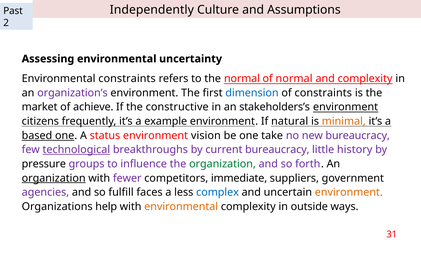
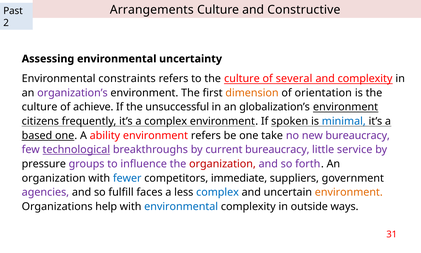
Independently: Independently -> Arrangements (152, 10)
Assumptions: Assumptions -> Constructive (304, 10)
to the normal: normal -> culture (242, 79)
of normal: normal -> several (294, 79)
dimension colour: blue -> orange (252, 93)
of constraints: constraints -> orientation (323, 93)
market: market -> culture (40, 107)
constructive: constructive -> unsuccessful (177, 107)
stakeholders’s: stakeholders’s -> globalization’s (275, 107)
a example: example -> complex (166, 121)
natural: natural -> spoken (290, 121)
minimal colour: orange -> blue (344, 121)
status: status -> ability (105, 135)
environment vision: vision -> refers (206, 135)
history: history -> service (355, 149)
organization colour: green -> red (222, 164)
organization underline: present -> none (54, 178)
fewer colour: purple -> blue (127, 178)
environmental colour: orange -> blue (181, 206)
